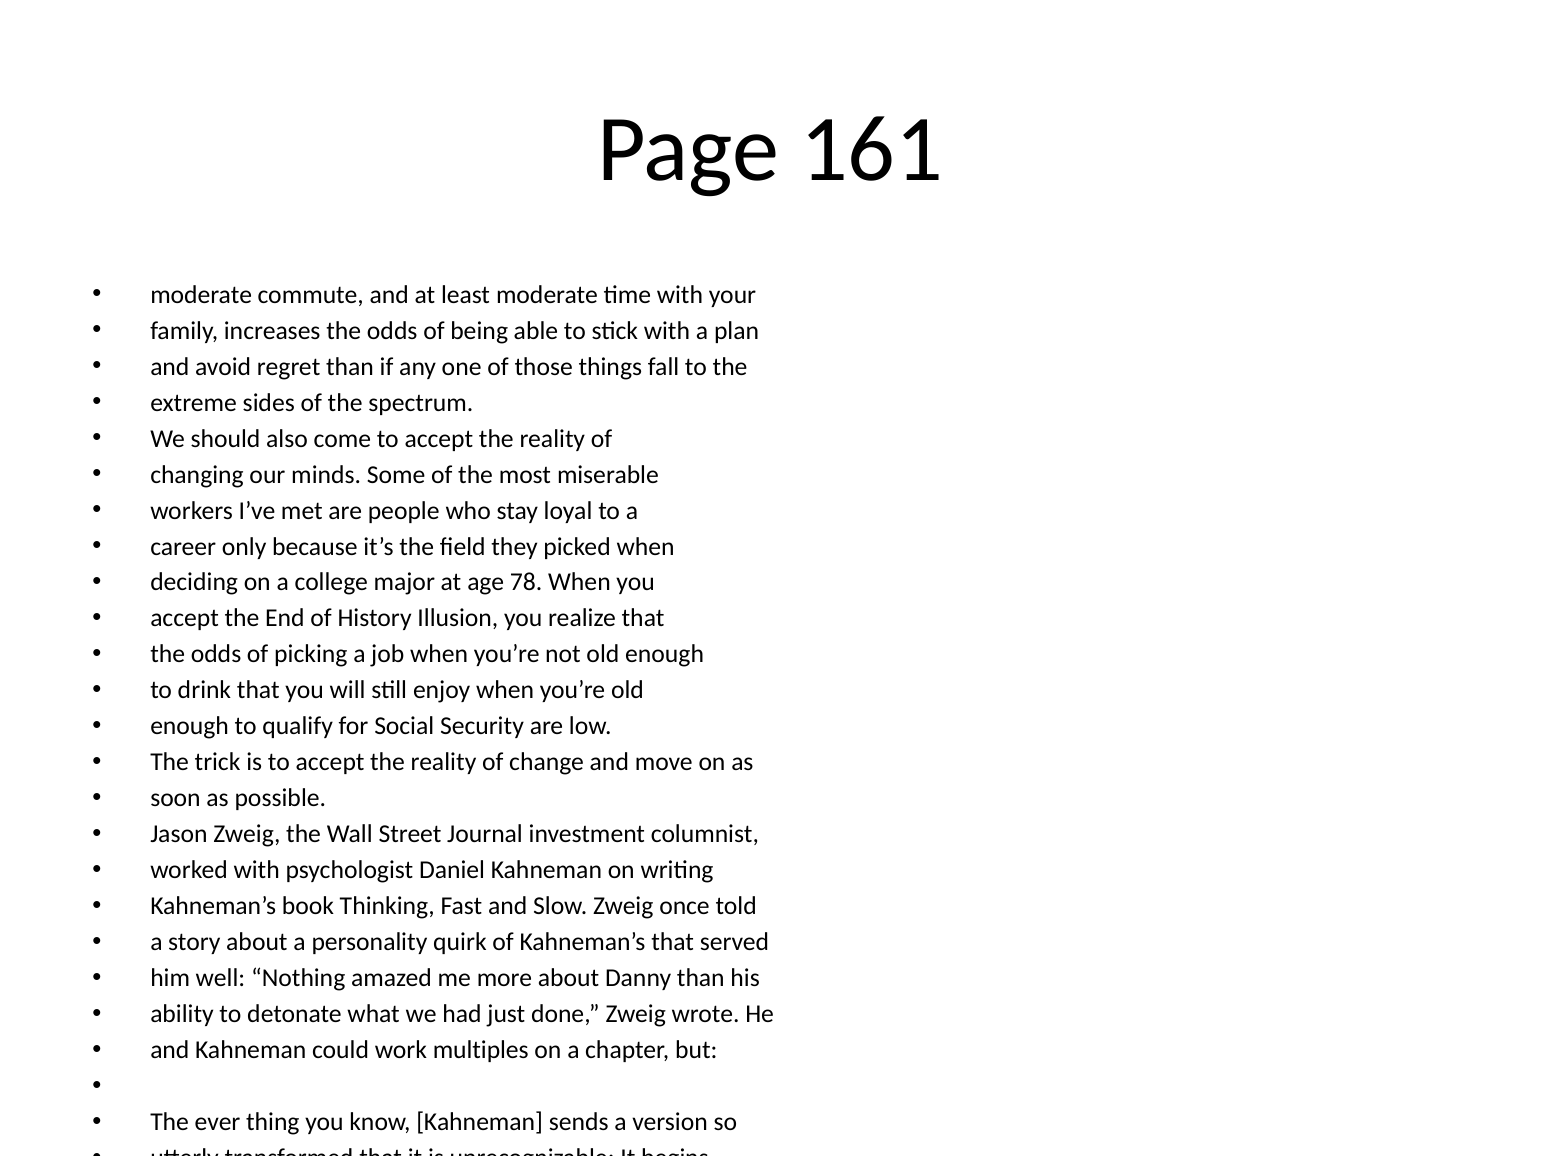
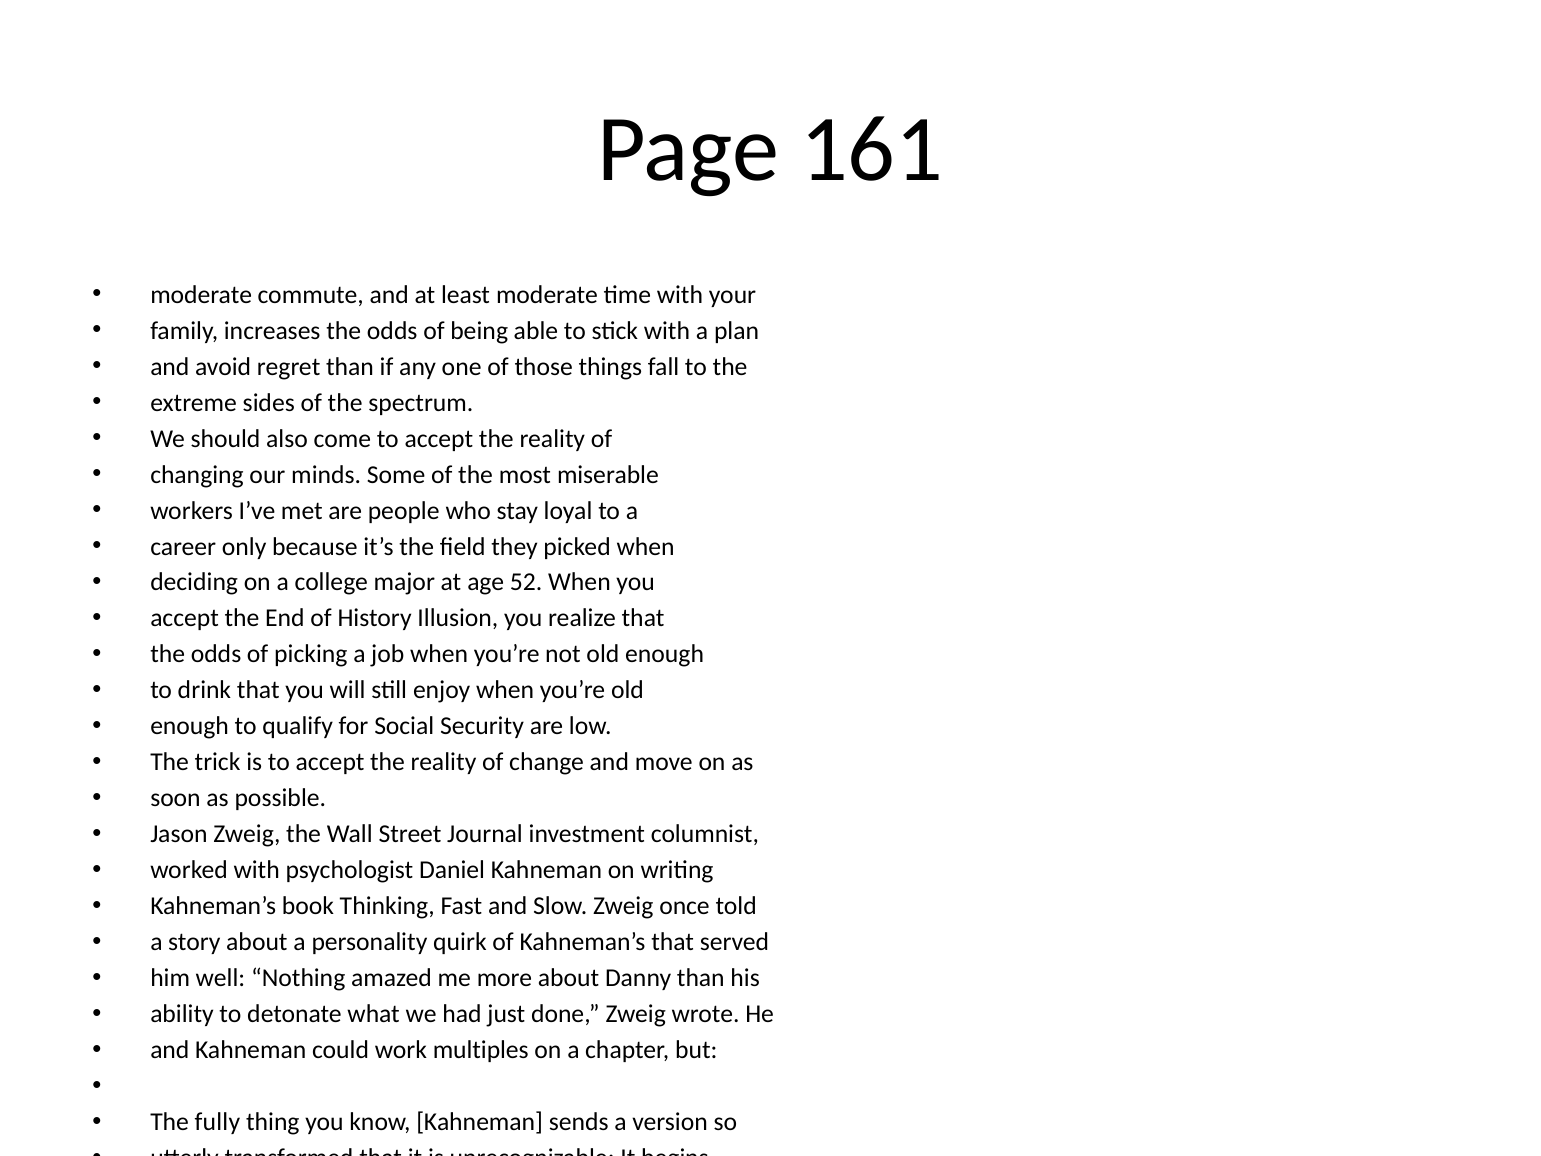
78: 78 -> 52 (526, 582)
ever: ever -> fully (217, 1122)
